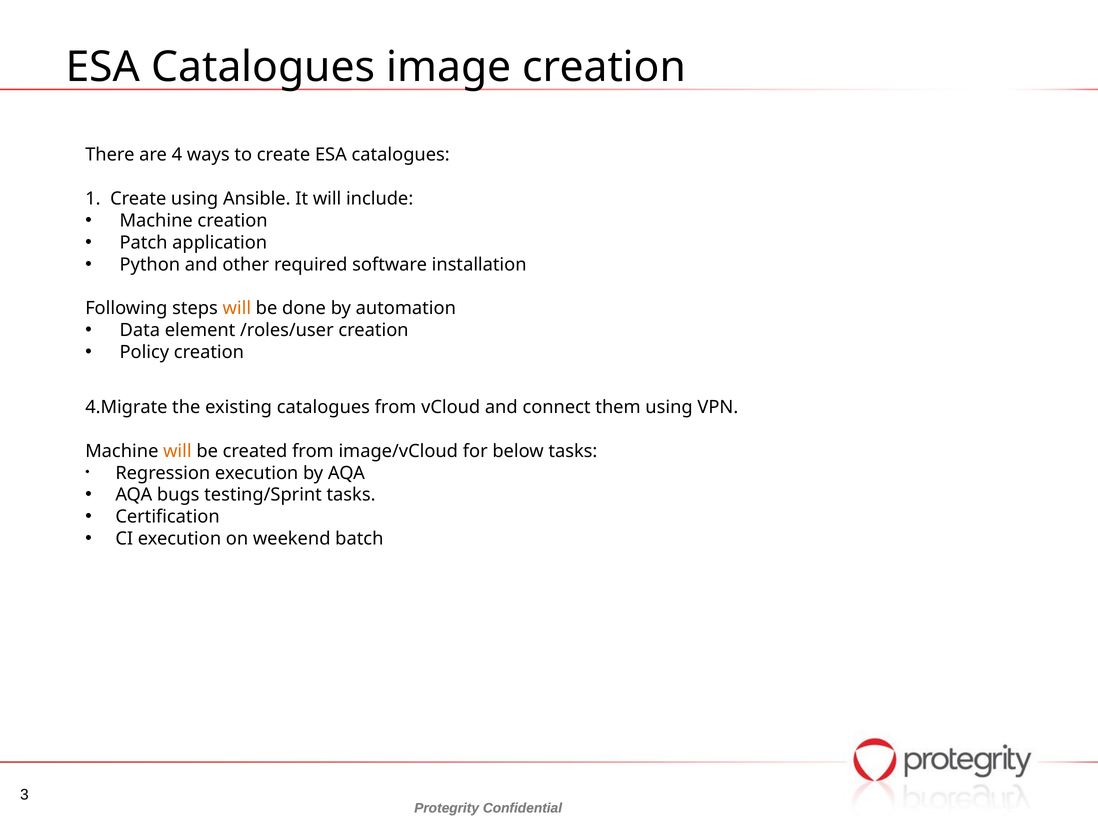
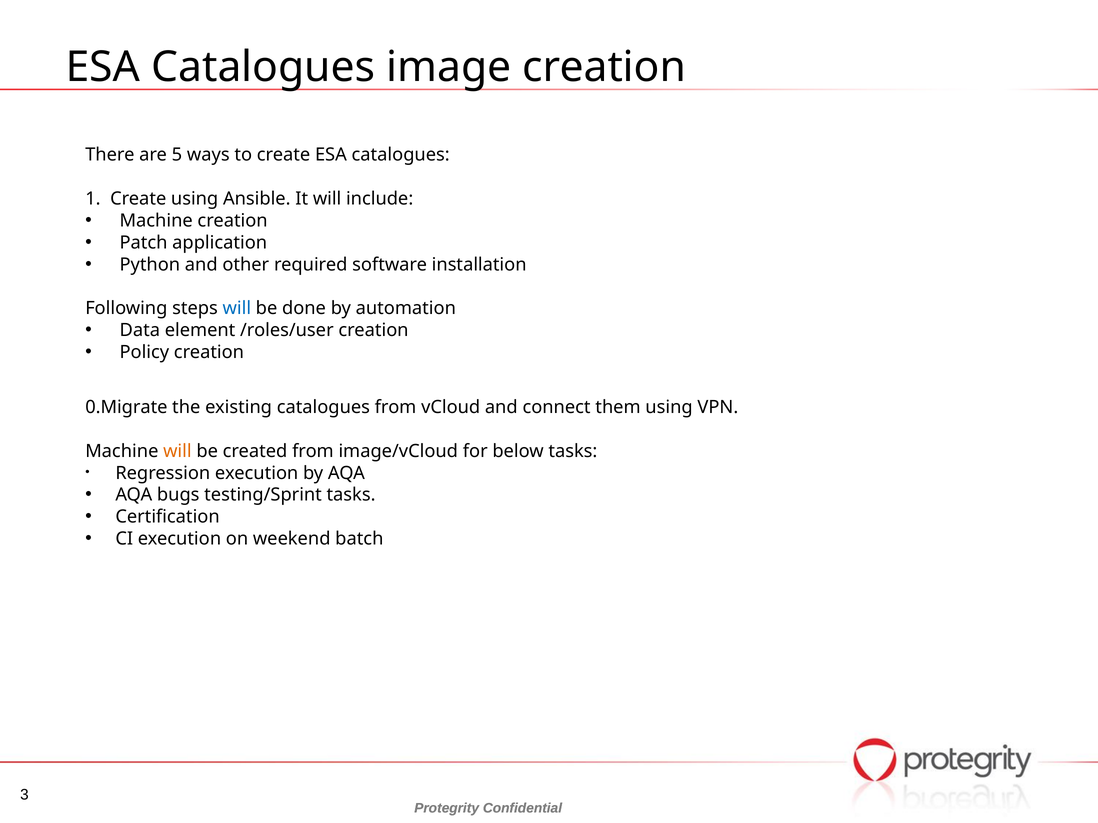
4: 4 -> 5 (177, 155)
will colour: orange -> blue (237, 309)
4.Migrate: 4.Migrate -> 0.Migrate (126, 407)
